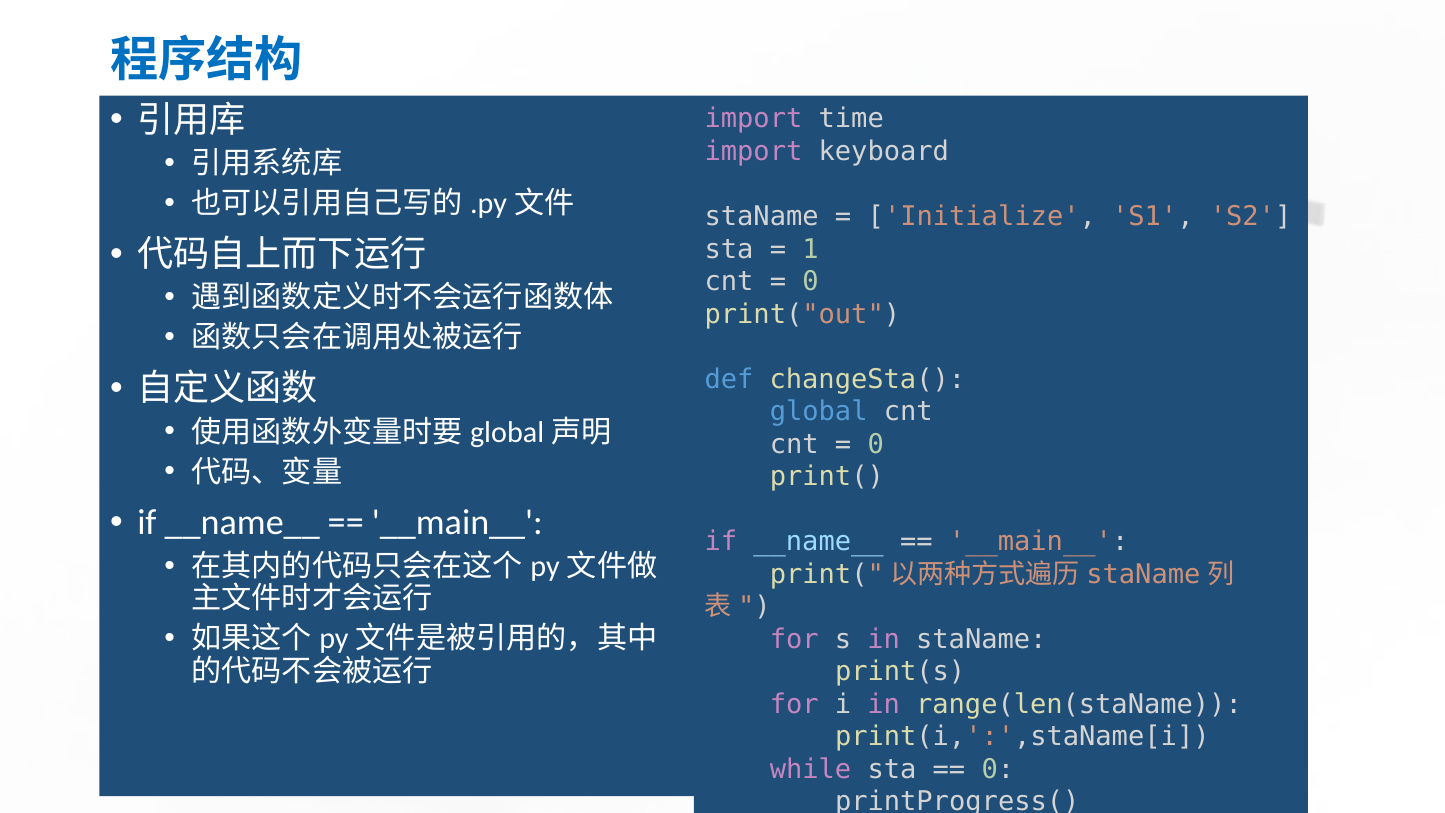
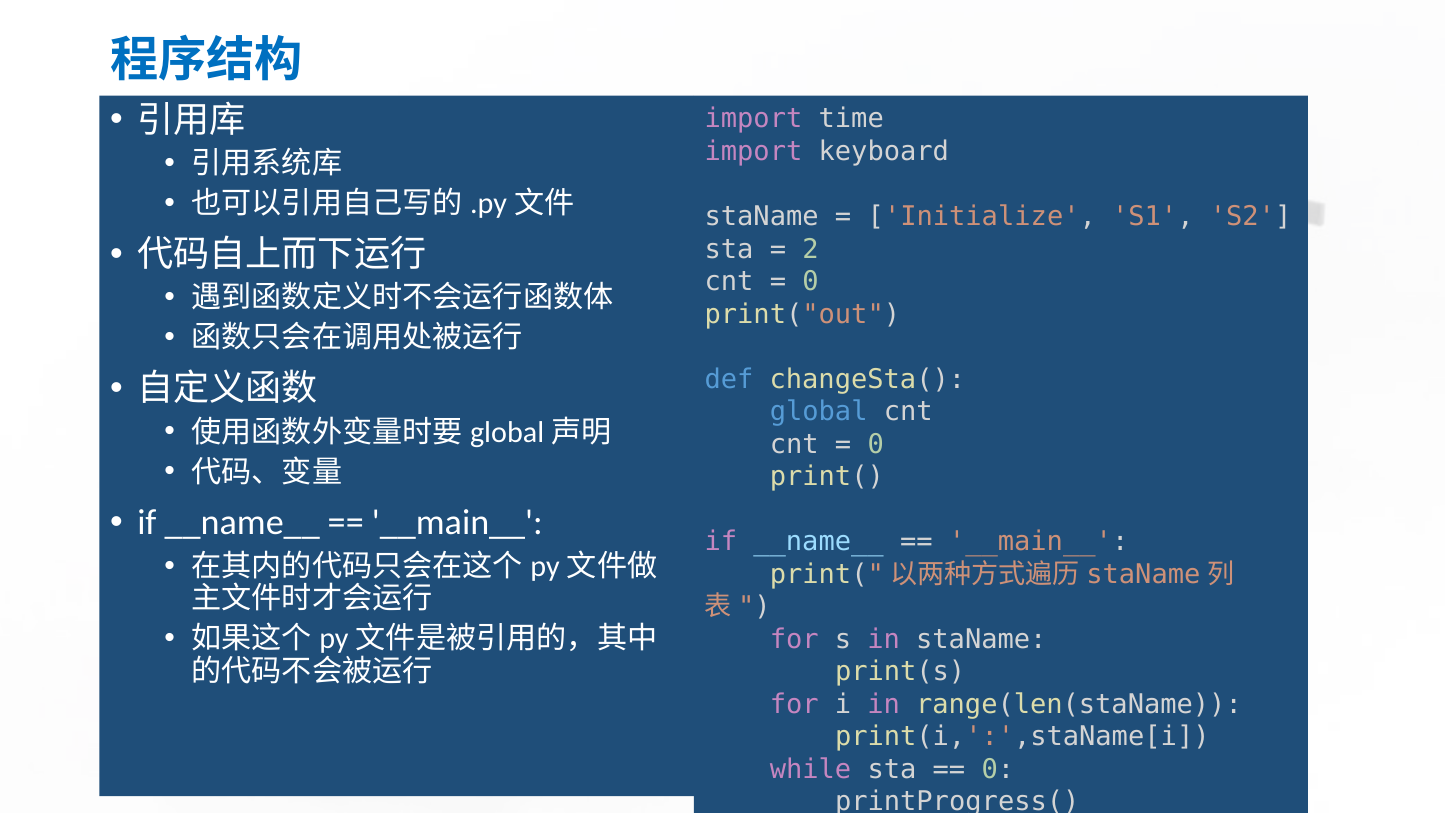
1: 1 -> 2 (811, 249)
